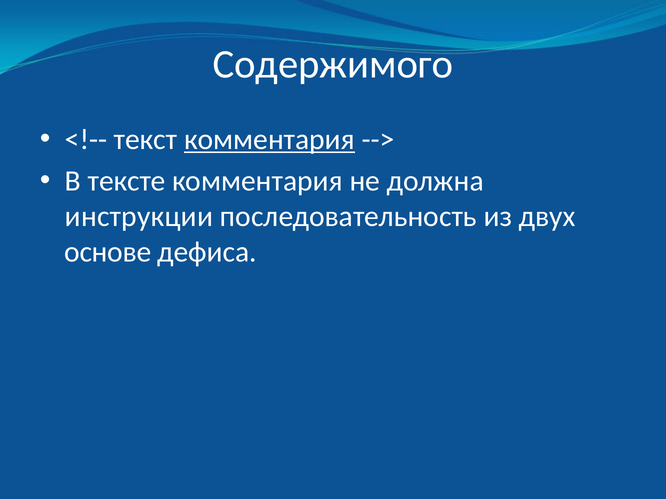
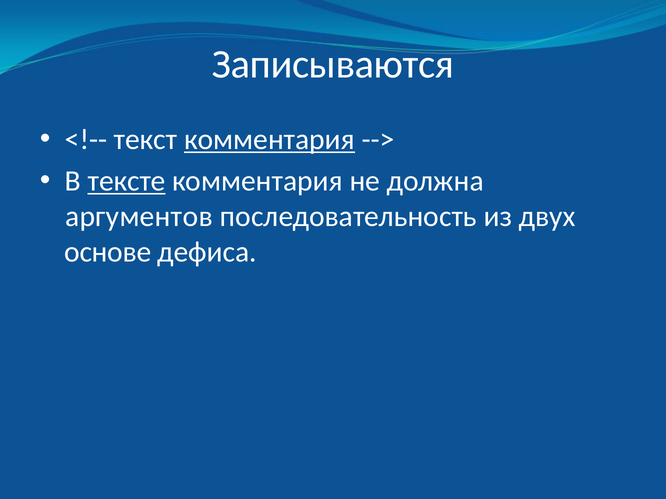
Содержимого: Содержимого -> Записываются (333, 64)
тексте underline: none -> present (127, 181)
инструкции: инструкции -> аргументов (139, 217)
